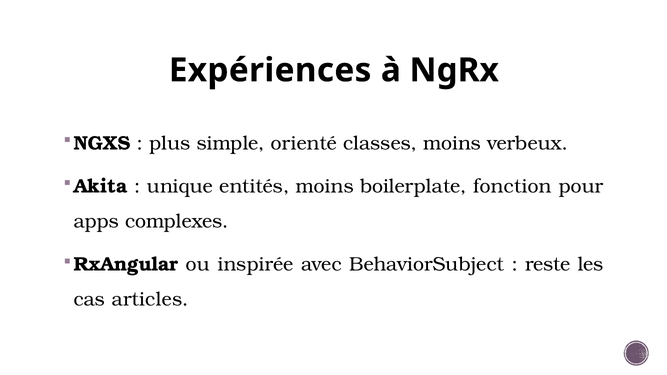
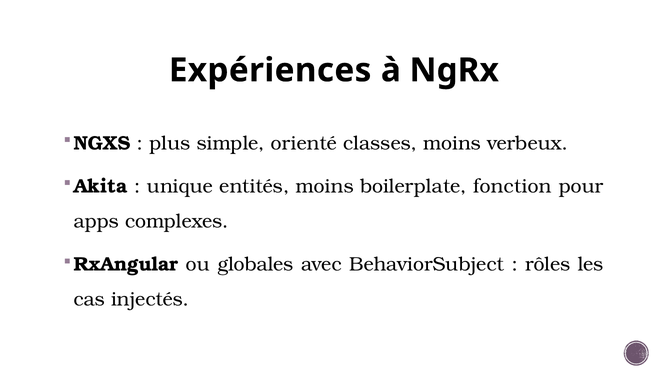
inspirée: inspirée -> globales (256, 265)
reste: reste -> rôles (548, 265)
articles: articles -> injectés (150, 300)
